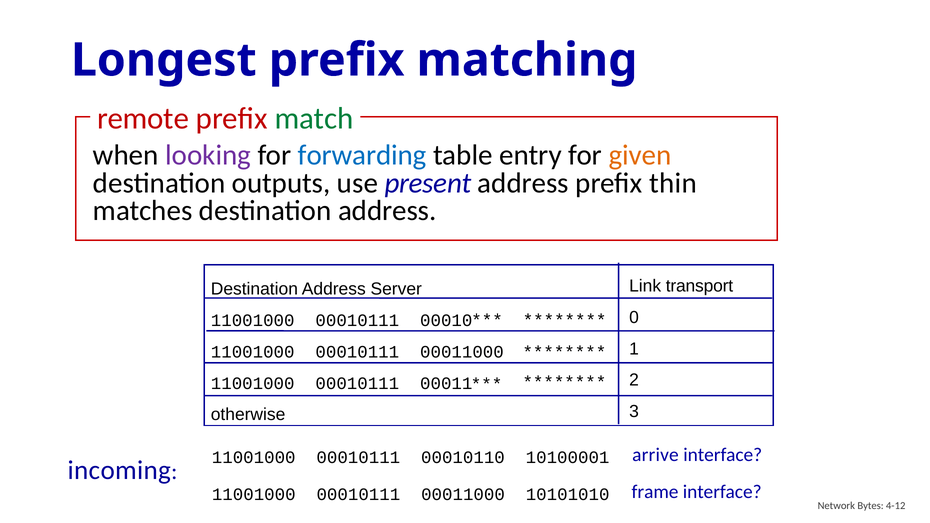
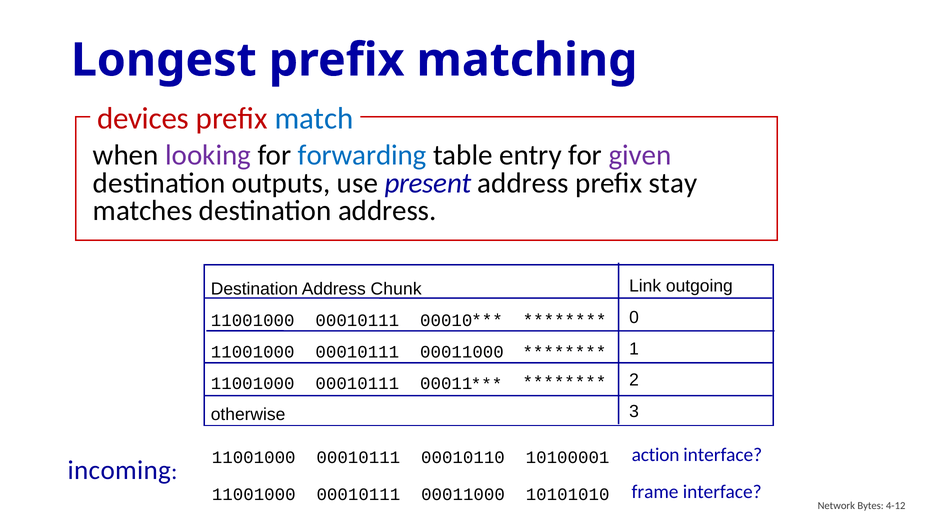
remote: remote -> devices (143, 118)
match colour: green -> blue (314, 118)
given colour: orange -> purple (640, 155)
thin: thin -> stay (673, 183)
transport: transport -> outgoing (699, 286)
Server: Server -> Chunk (396, 289)
arrive: arrive -> action (656, 455)
